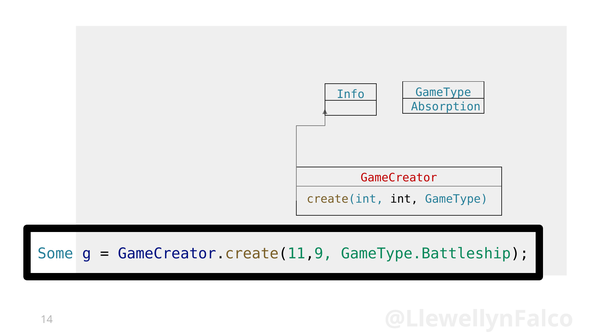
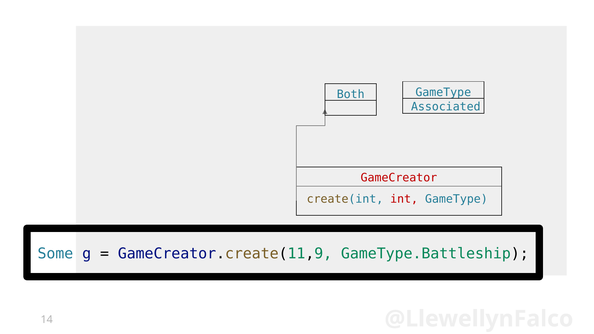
Info: Info -> Both (351, 94)
Absorption: Absorption -> Associated (446, 107)
int colour: black -> red (404, 199)
